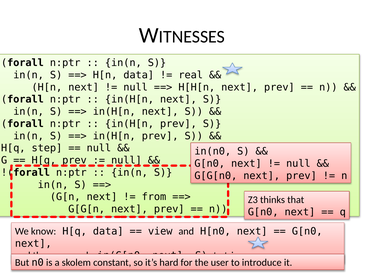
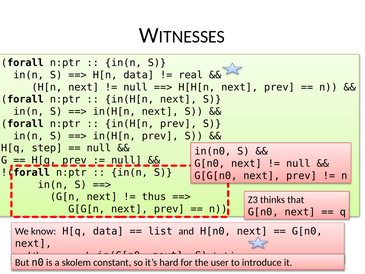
from: from -> thus (154, 197)
view: view -> list (160, 231)
